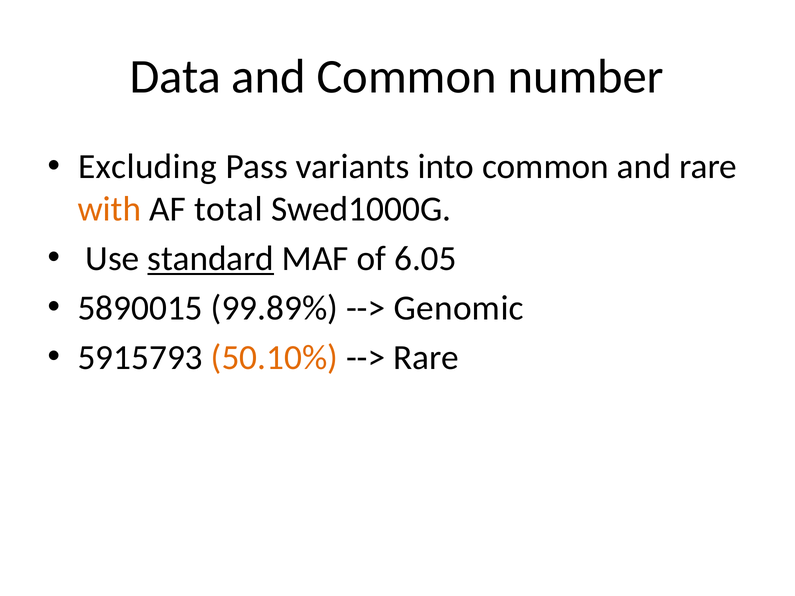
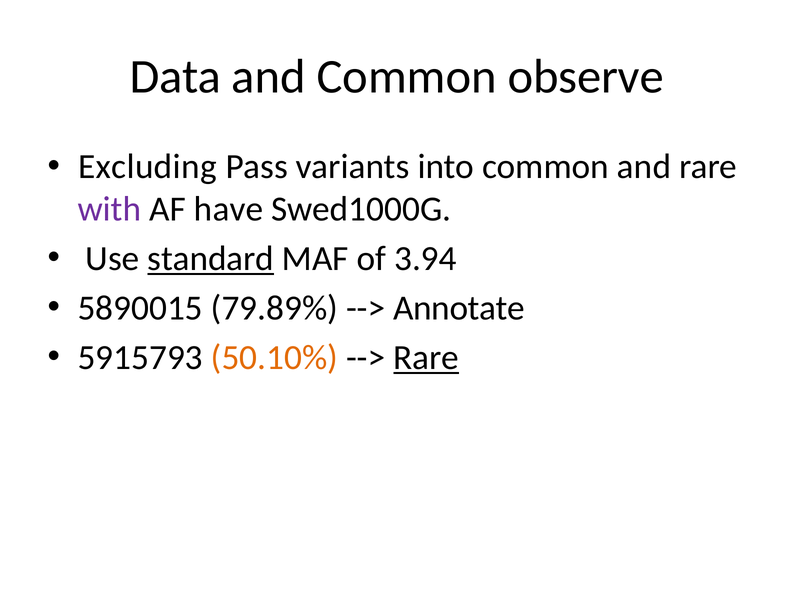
number: number -> observe (586, 77)
with colour: orange -> purple (109, 209)
total: total -> have (229, 209)
6.05: 6.05 -> 3.94 (425, 259)
99.89%: 99.89% -> 79.89% (274, 308)
Genomic: Genomic -> Annotate (459, 308)
Rare underline: none -> present (426, 358)
